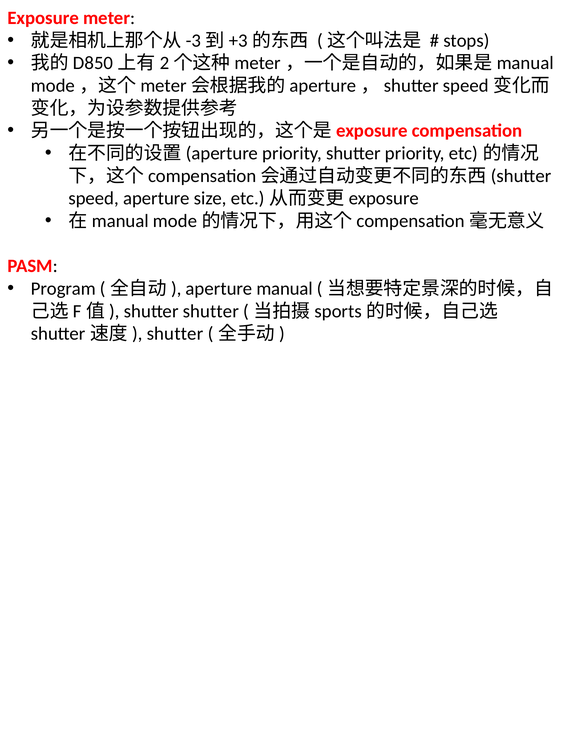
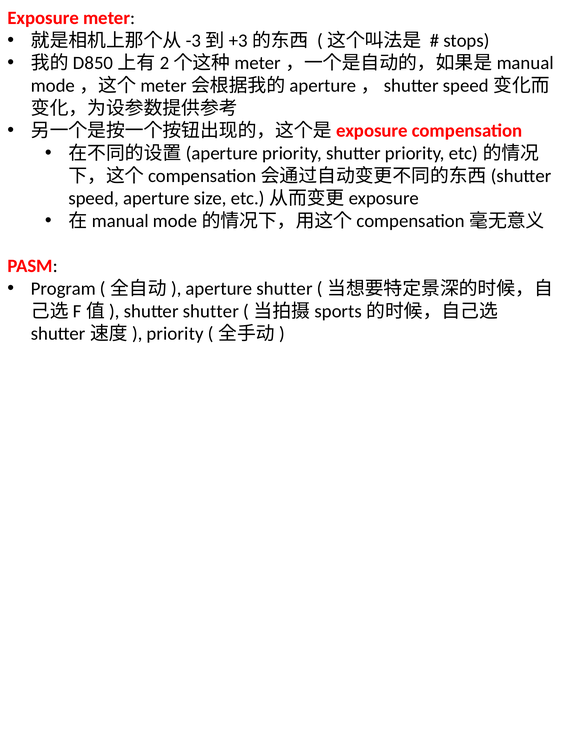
aperture manual: manual -> shutter (285, 289)
shutter: shutter -> priority (175, 334)
